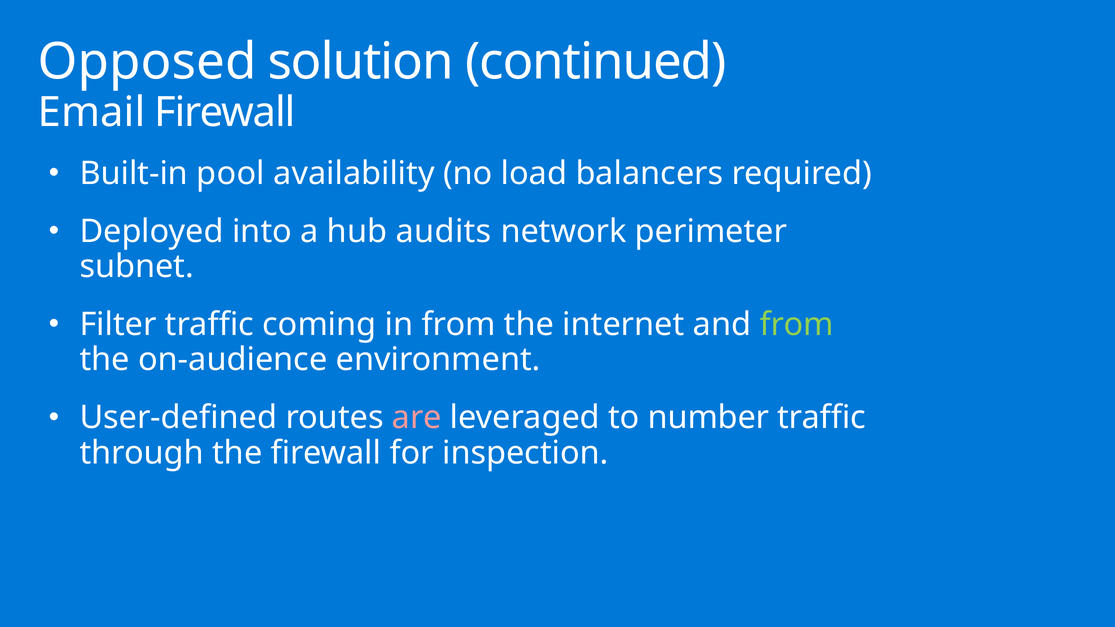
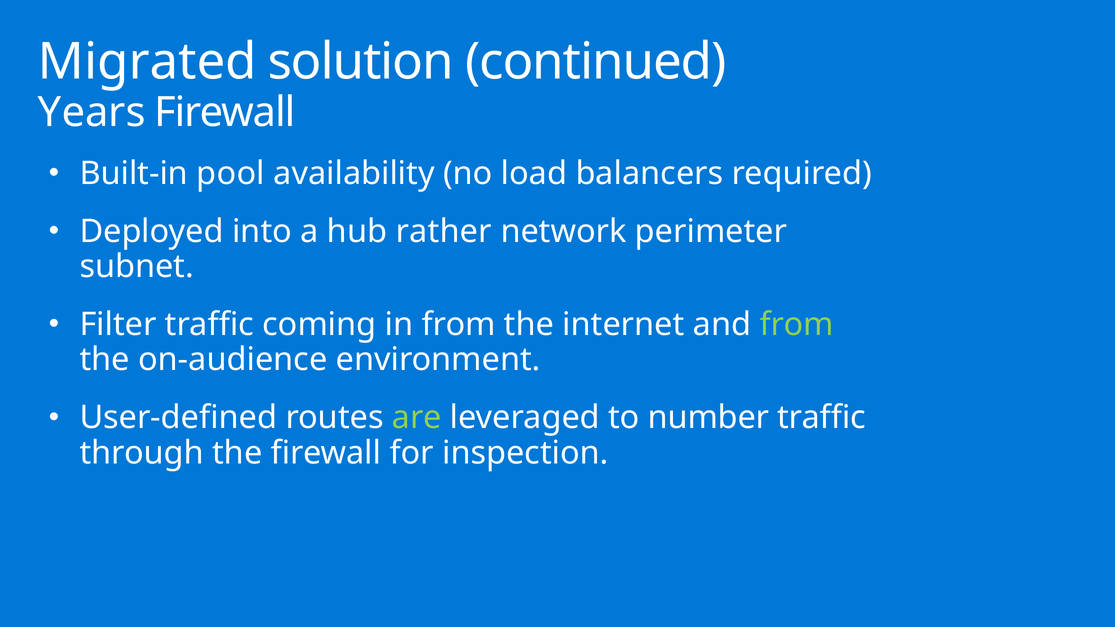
Opposed: Opposed -> Migrated (147, 62)
Email: Email -> Years (92, 112)
audits: audits -> rather (444, 232)
are colour: pink -> light green (417, 418)
